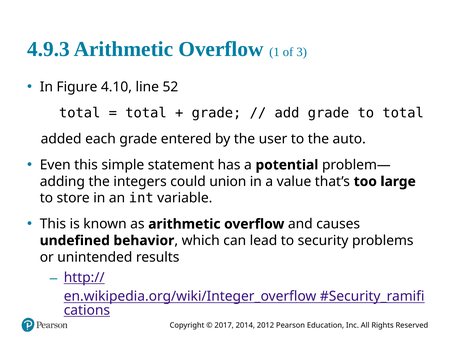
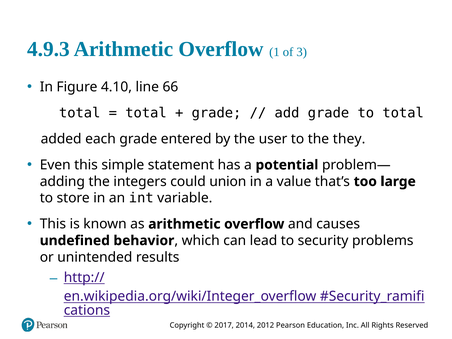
52: 52 -> 66 (170, 87)
auto: auto -> they (349, 139)
